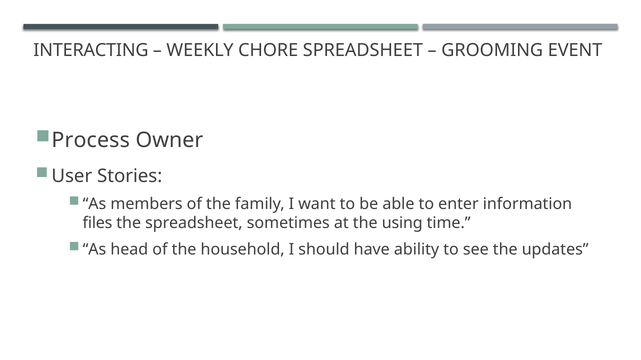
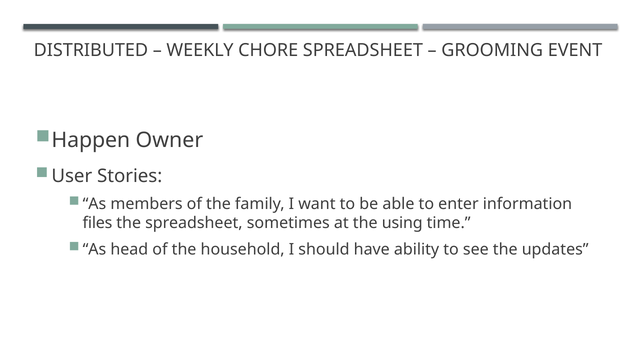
INTERACTING: INTERACTING -> DISTRIBUTED (91, 50)
Process: Process -> Happen (91, 140)
